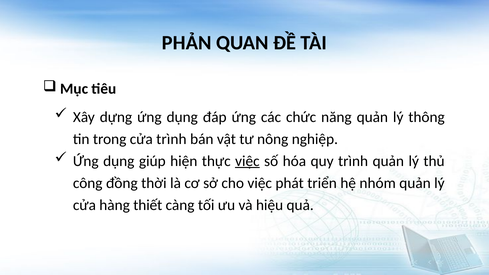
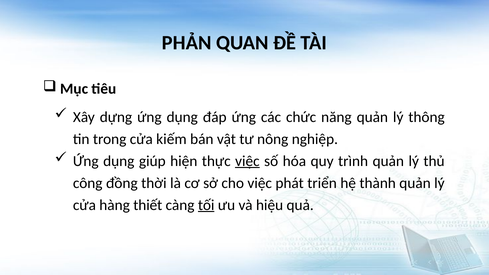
cửa trình: trình -> kiếm (171, 139)
nhóm: nhóm -> thành (378, 183)
tối underline: none -> present (206, 205)
